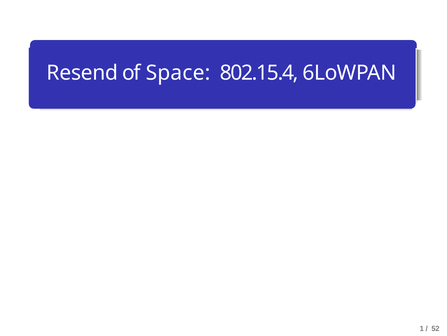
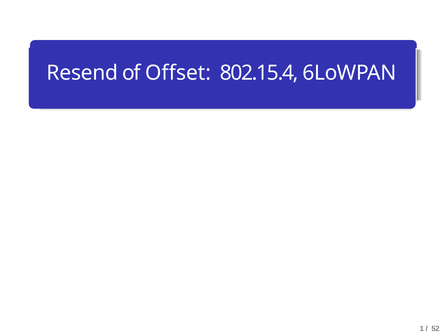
Space: Space -> Offset (178, 73)
